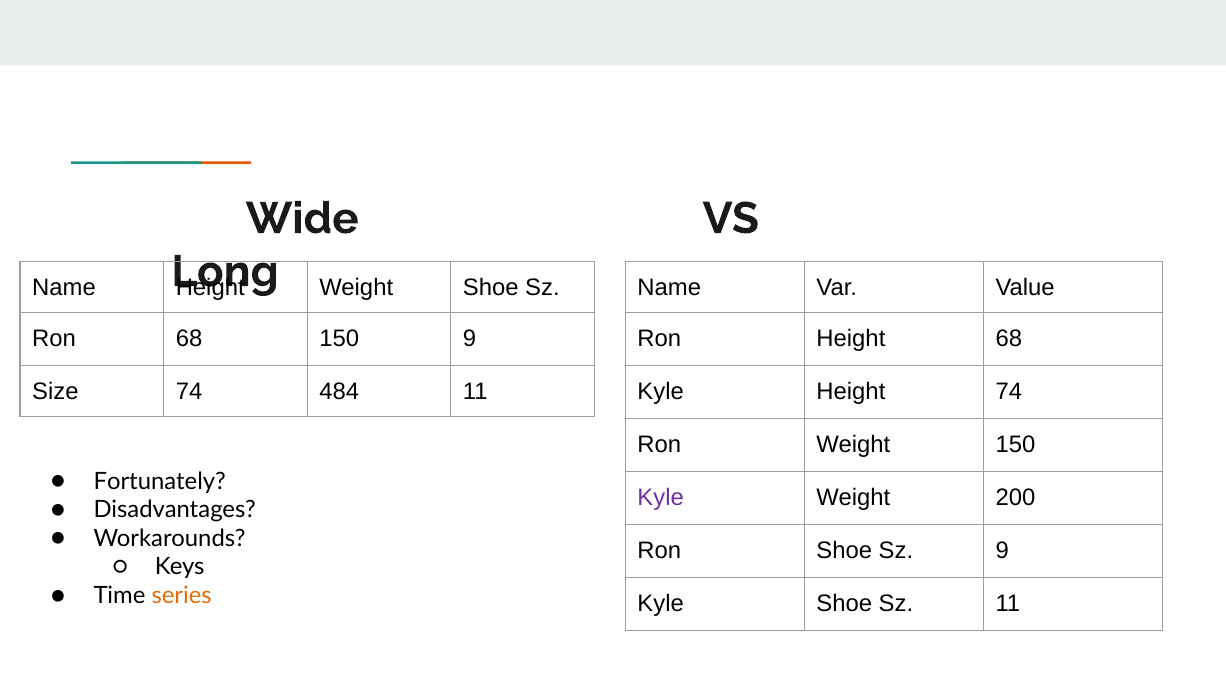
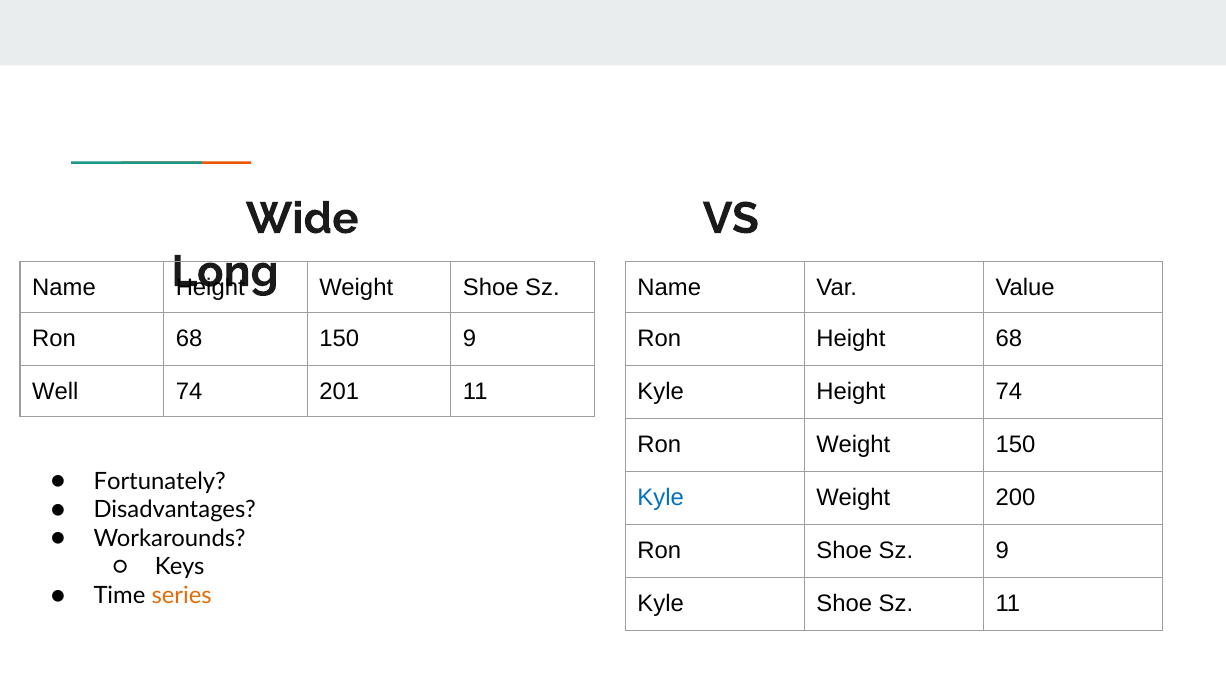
Size: Size -> Well (55, 392)
484: 484 -> 201 (339, 392)
Kyle colour: purple -> blue (661, 498)
